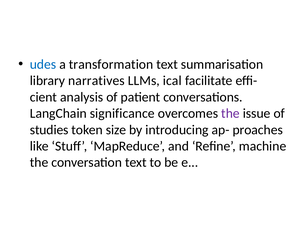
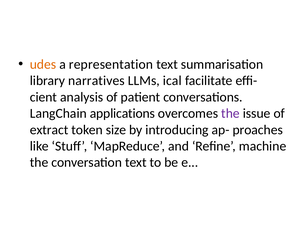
udes colour: blue -> orange (43, 64)
transformation: transformation -> representation (111, 64)
significance: significance -> applications (122, 113)
studies: studies -> extract (49, 129)
